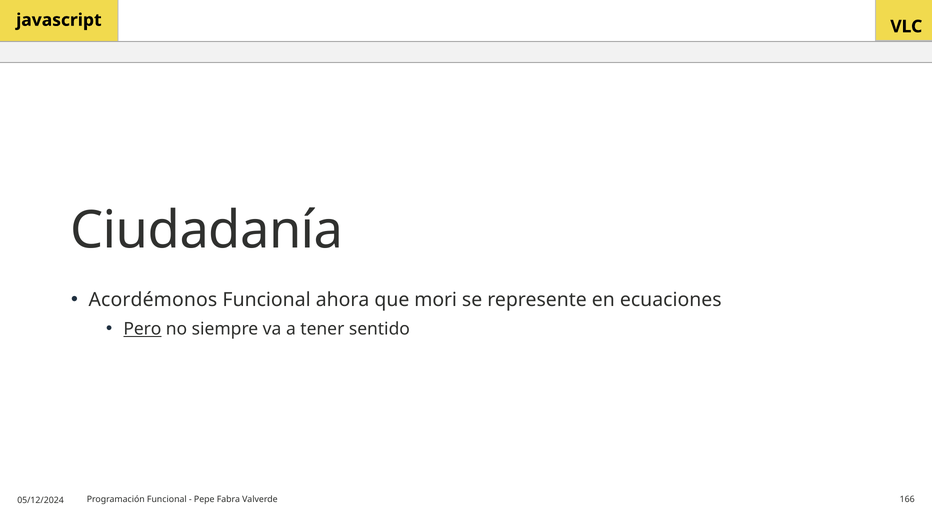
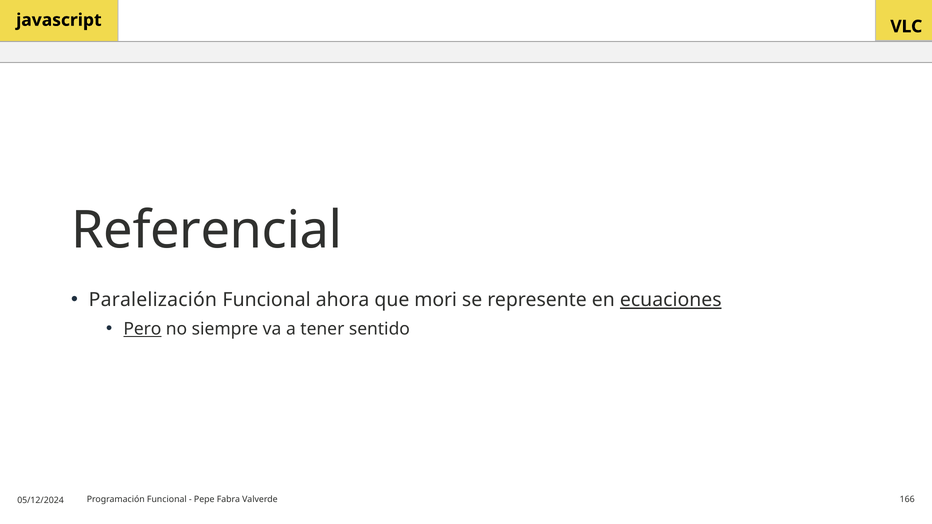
Ciudadanía: Ciudadanía -> Referencial (207, 231)
Acordémonos: Acordémonos -> Paralelización (153, 300)
ecuaciones underline: none -> present (671, 300)
